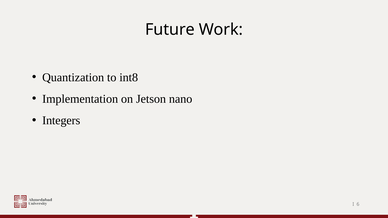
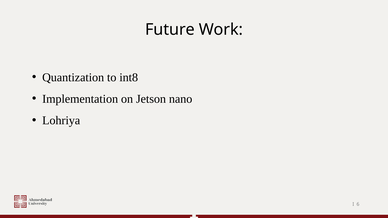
Integers: Integers -> Lohriya (61, 121)
